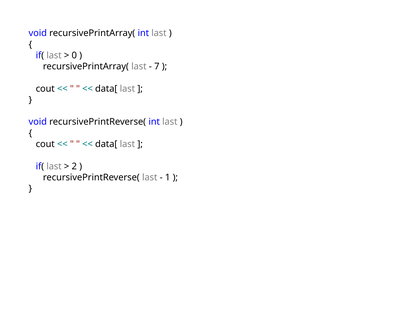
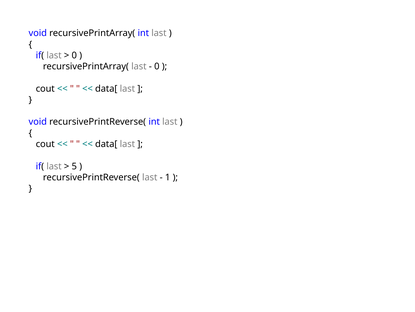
7: 7 -> 0 (157, 66)
2: 2 -> 5 (74, 166)
